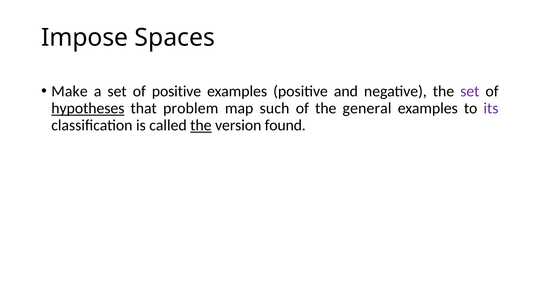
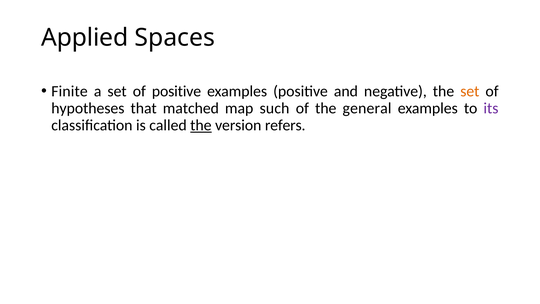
Impose: Impose -> Applied (85, 37)
Make: Make -> Finite (70, 91)
set colour: purple -> orange (470, 91)
hypotheses underline: present -> none (88, 108)
problem: problem -> matched (191, 108)
found: found -> refers (285, 125)
